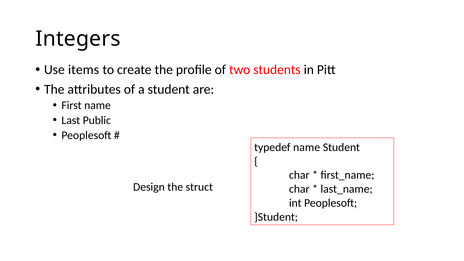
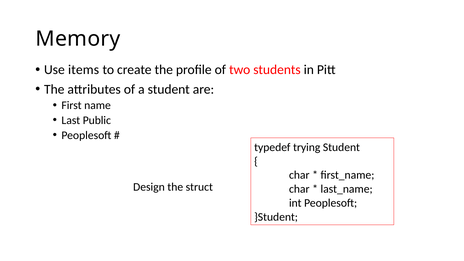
Integers: Integers -> Memory (78, 39)
typedef name: name -> trying (307, 147)
